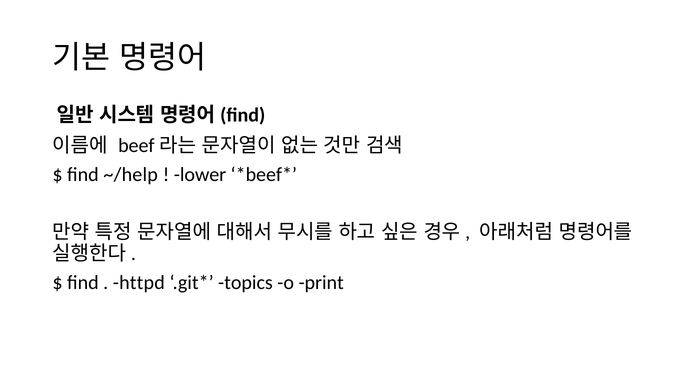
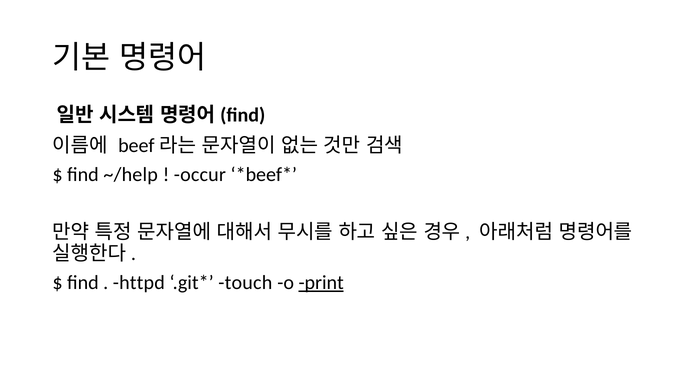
lower: lower -> occur (200, 175)
topics: topics -> touch (245, 283)
print underline: none -> present (321, 283)
